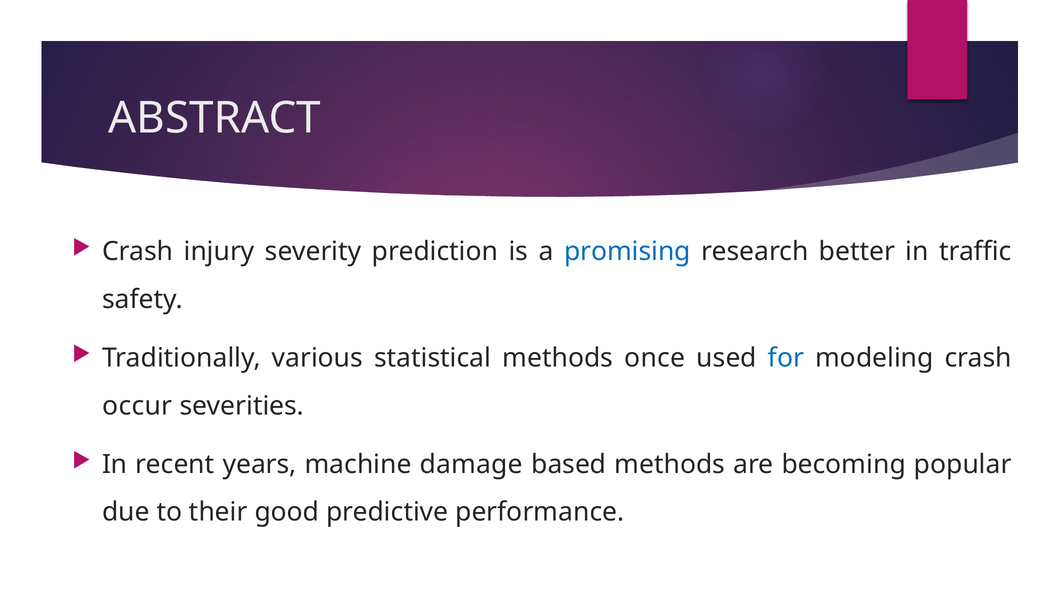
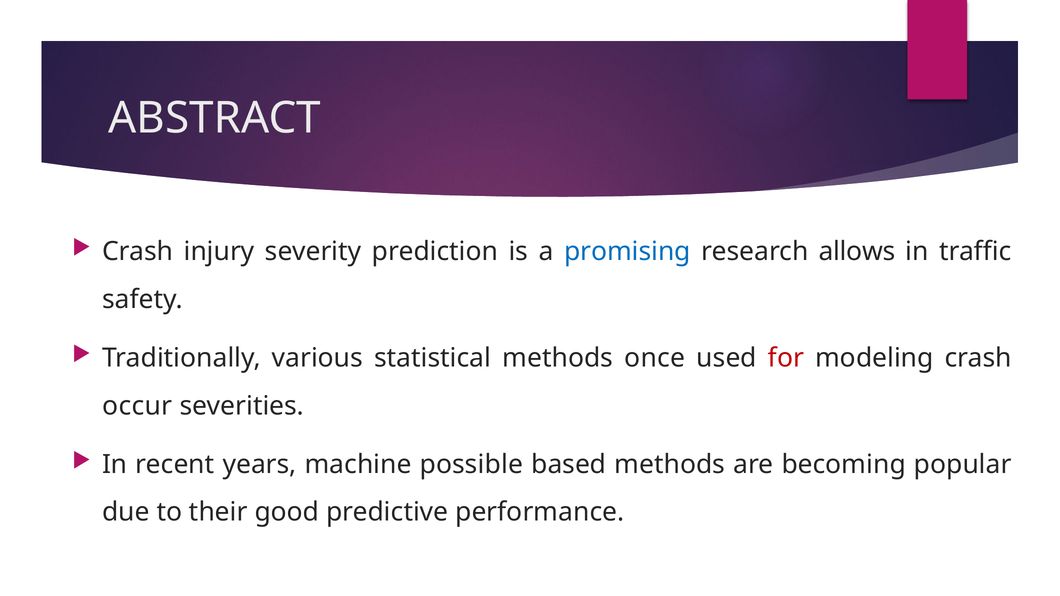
better: better -> allows (857, 252)
for colour: blue -> red (786, 358)
damage: damage -> possible (471, 465)
